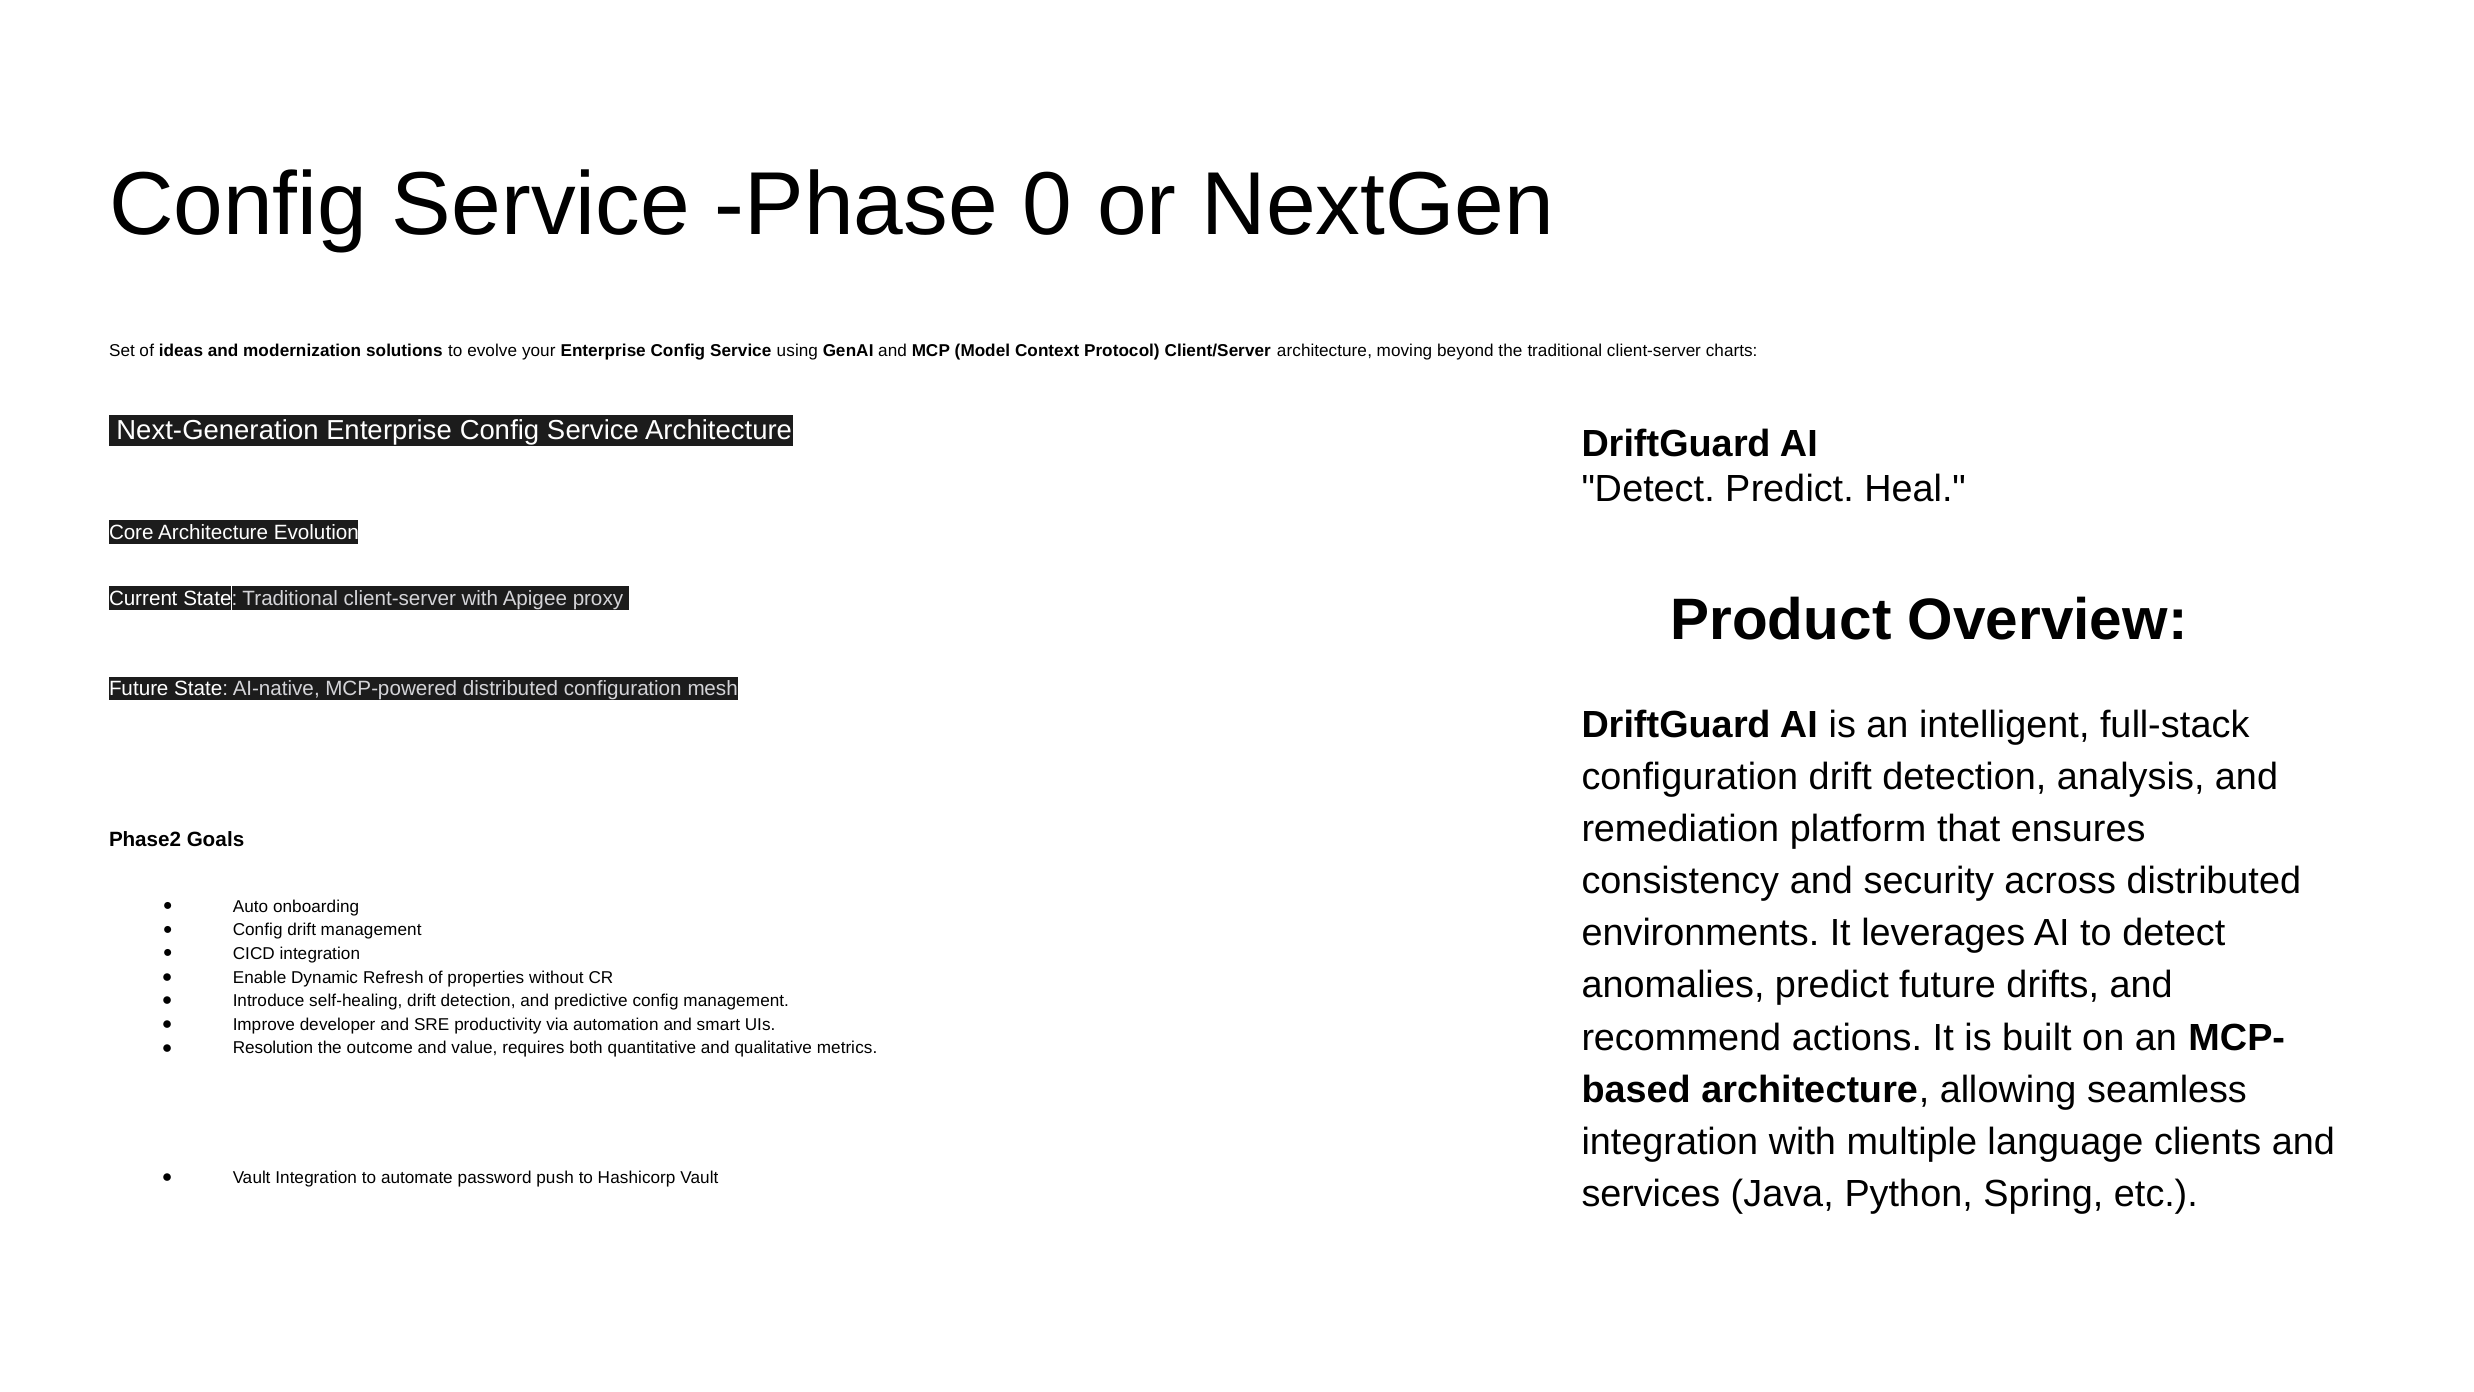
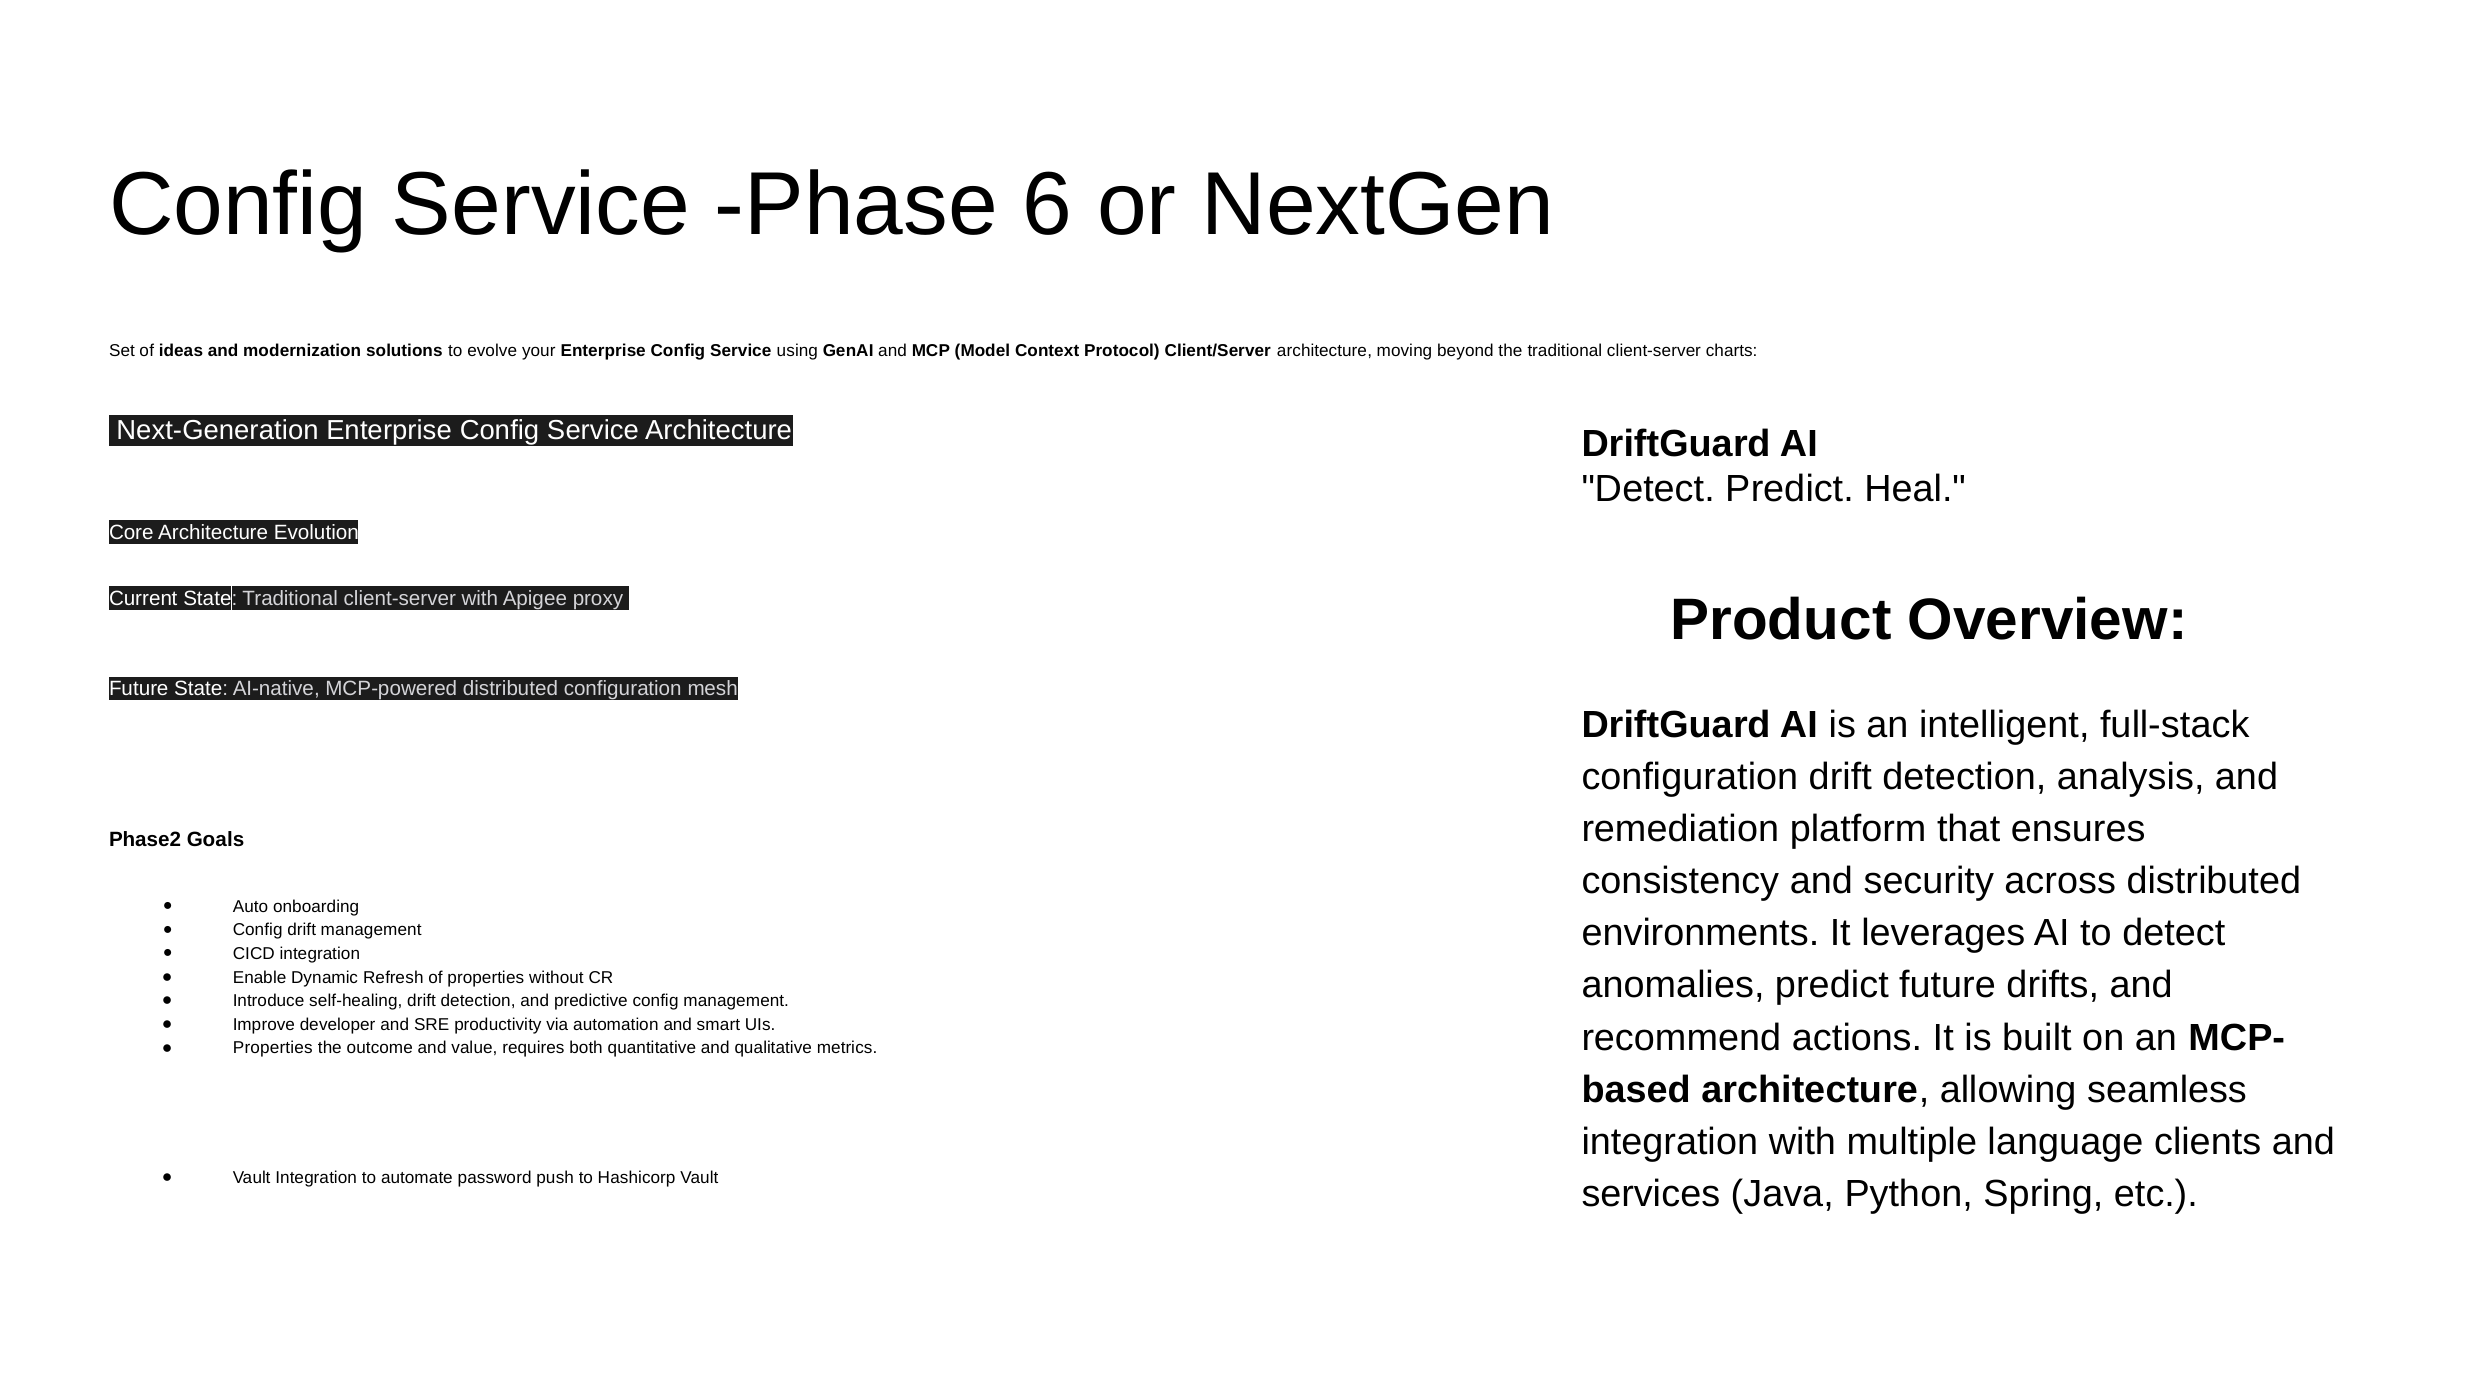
0: 0 -> 6 (1048, 205)
Resolution: Resolution -> Properties (273, 1048)
